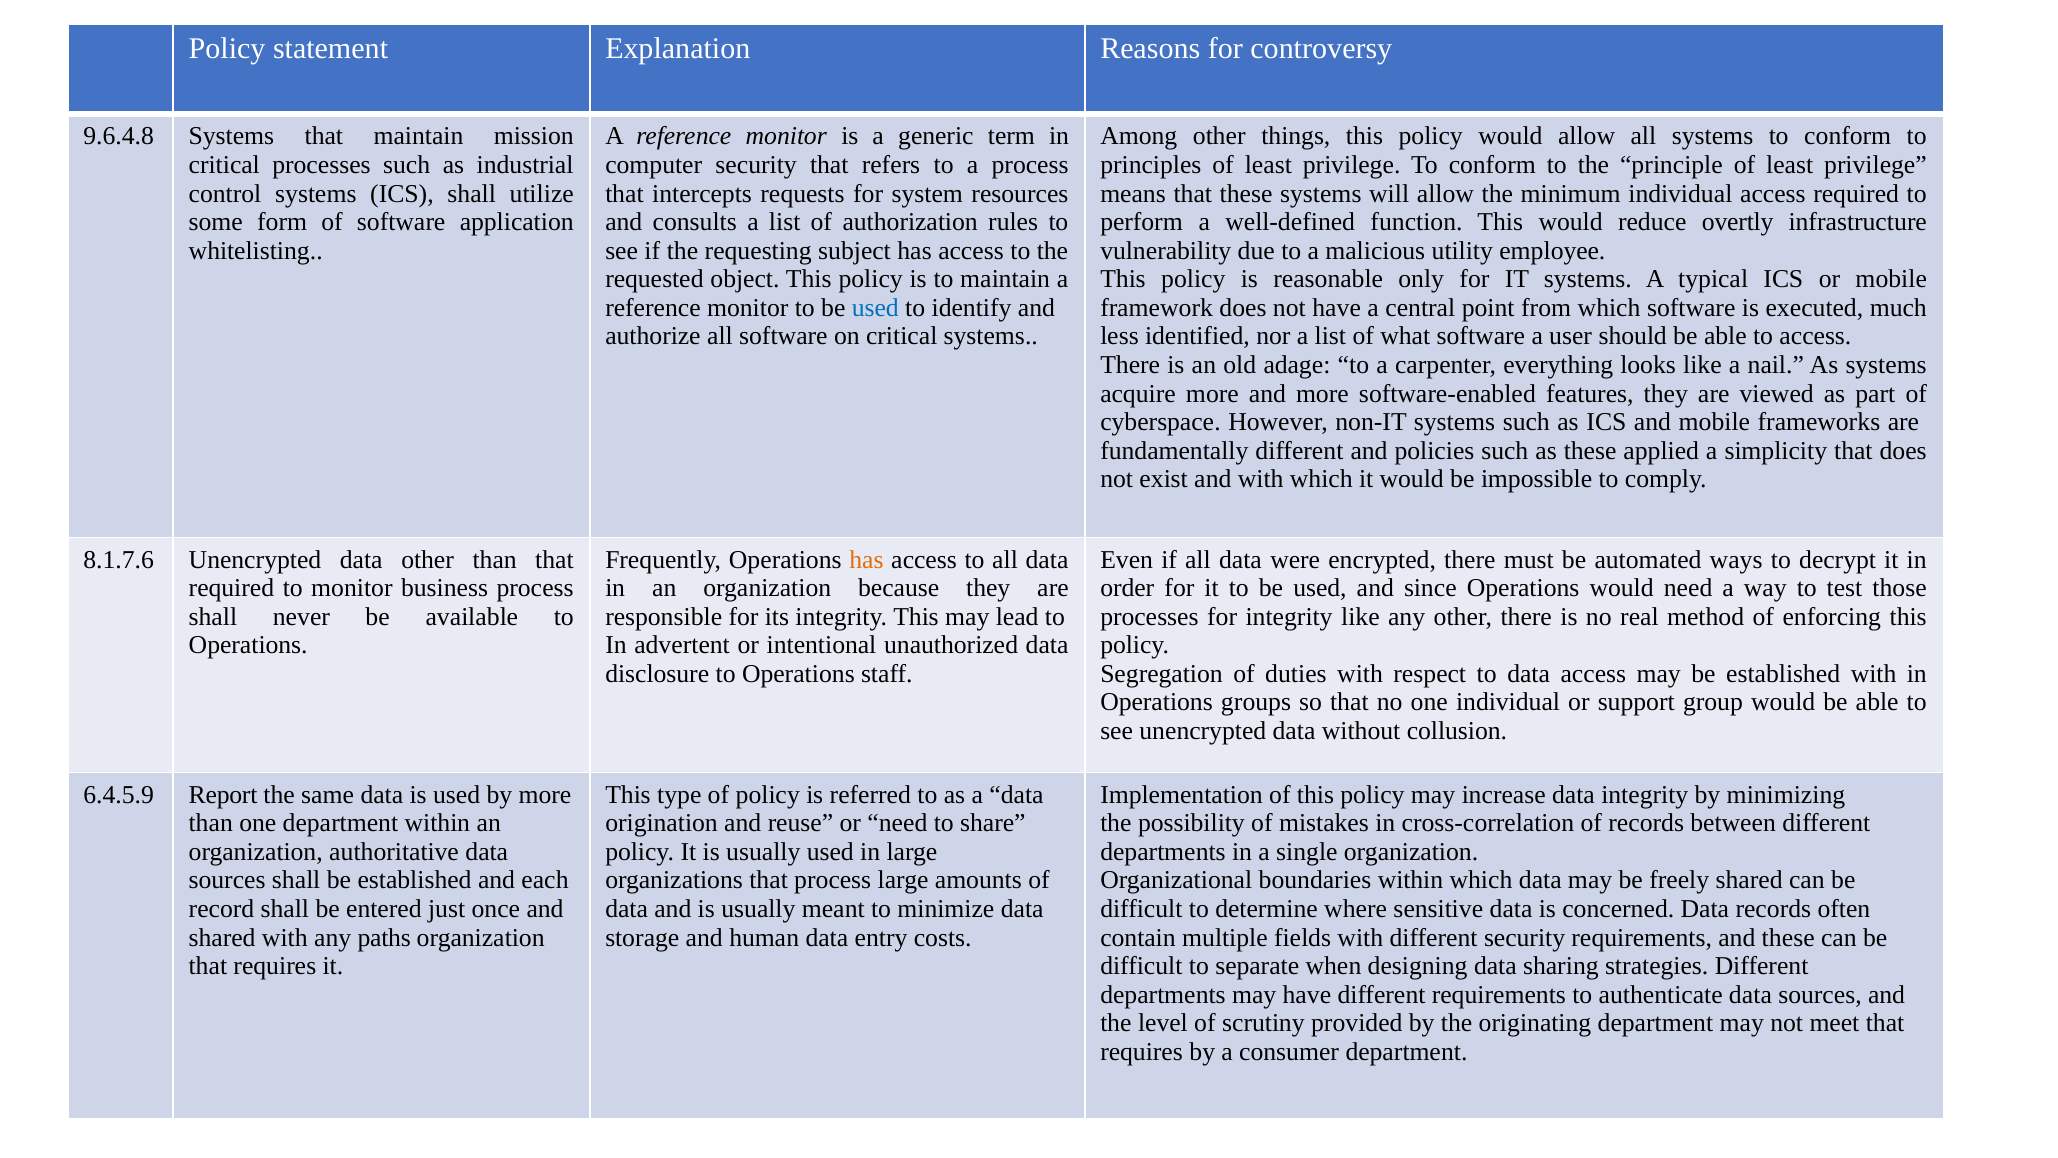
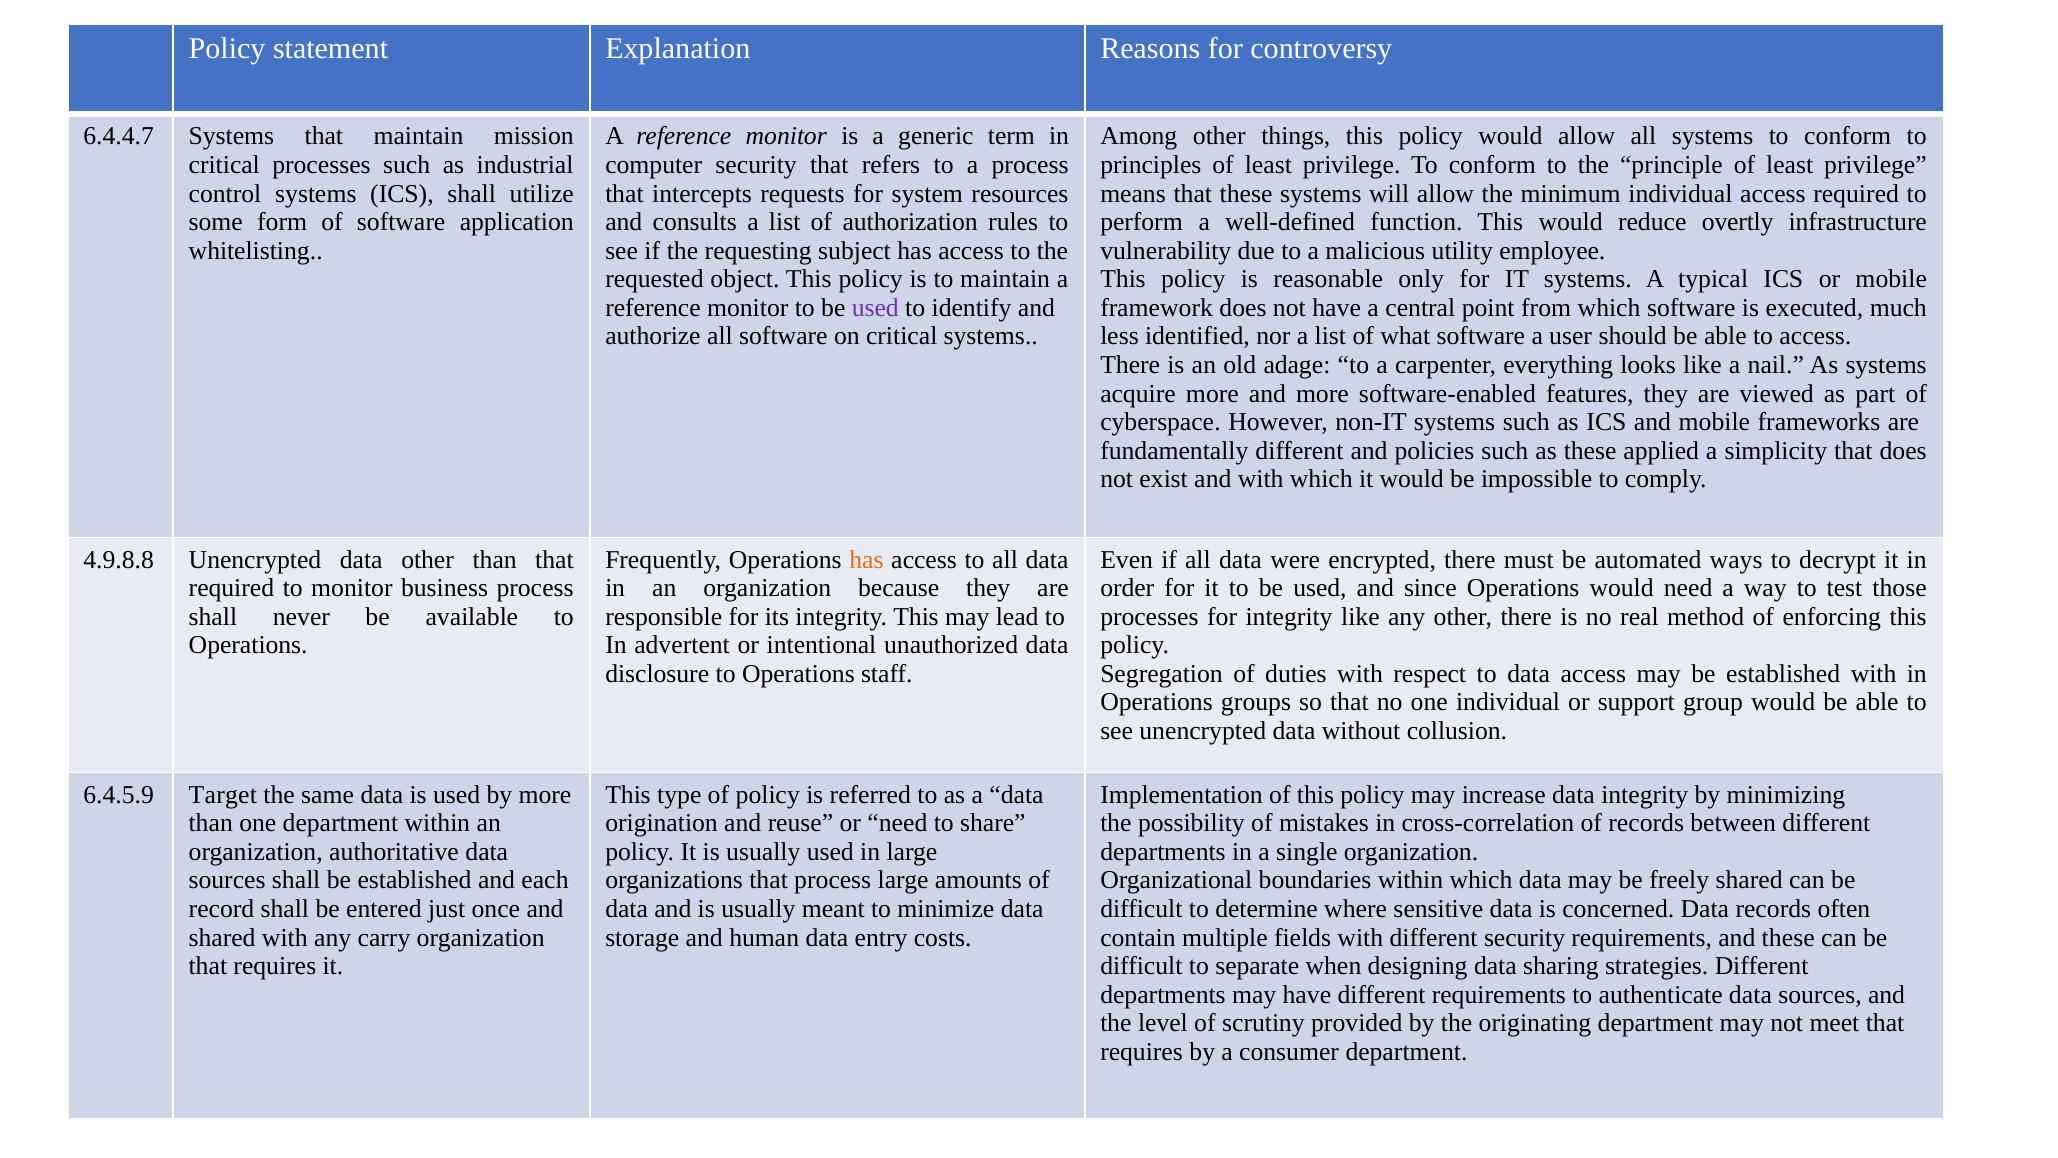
9.6.4.8: 9.6.4.8 -> 6.4.4.7 (119, 136)
used colour: blue -> purple (875, 308)
8.1.7.6: 8.1.7.6 -> 4.9.8.8 (119, 559)
Report: Report -> Target (223, 794)
paths: paths -> carry (384, 937)
